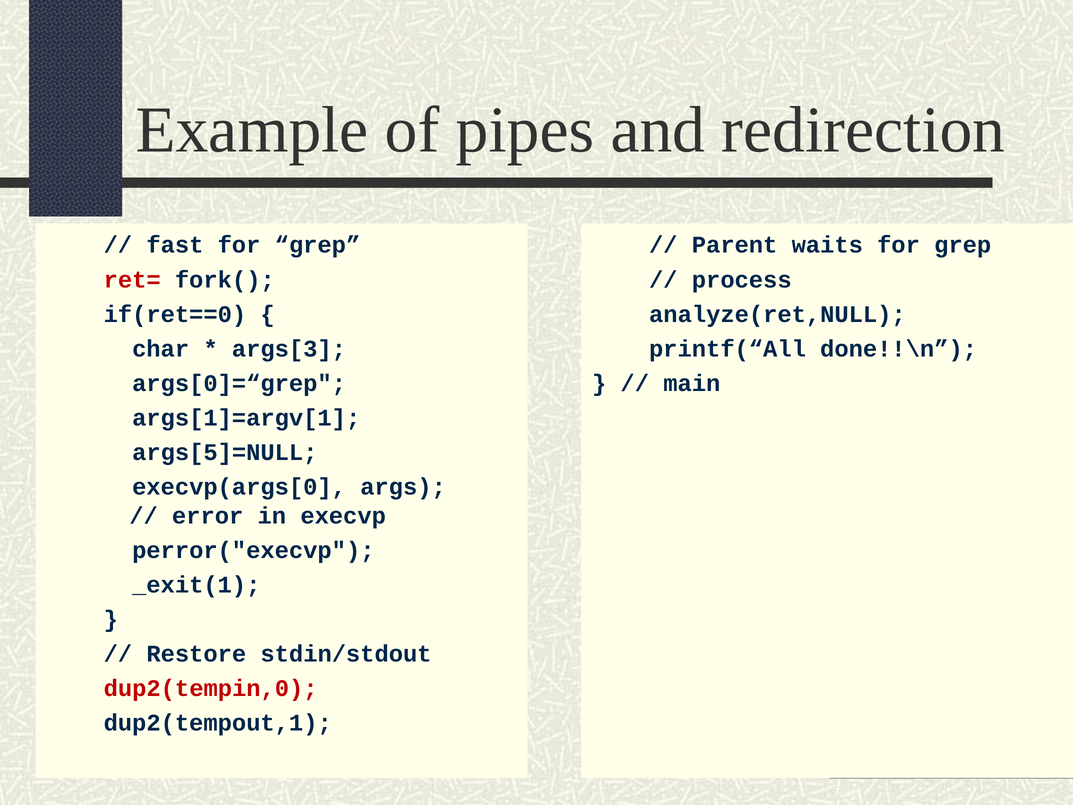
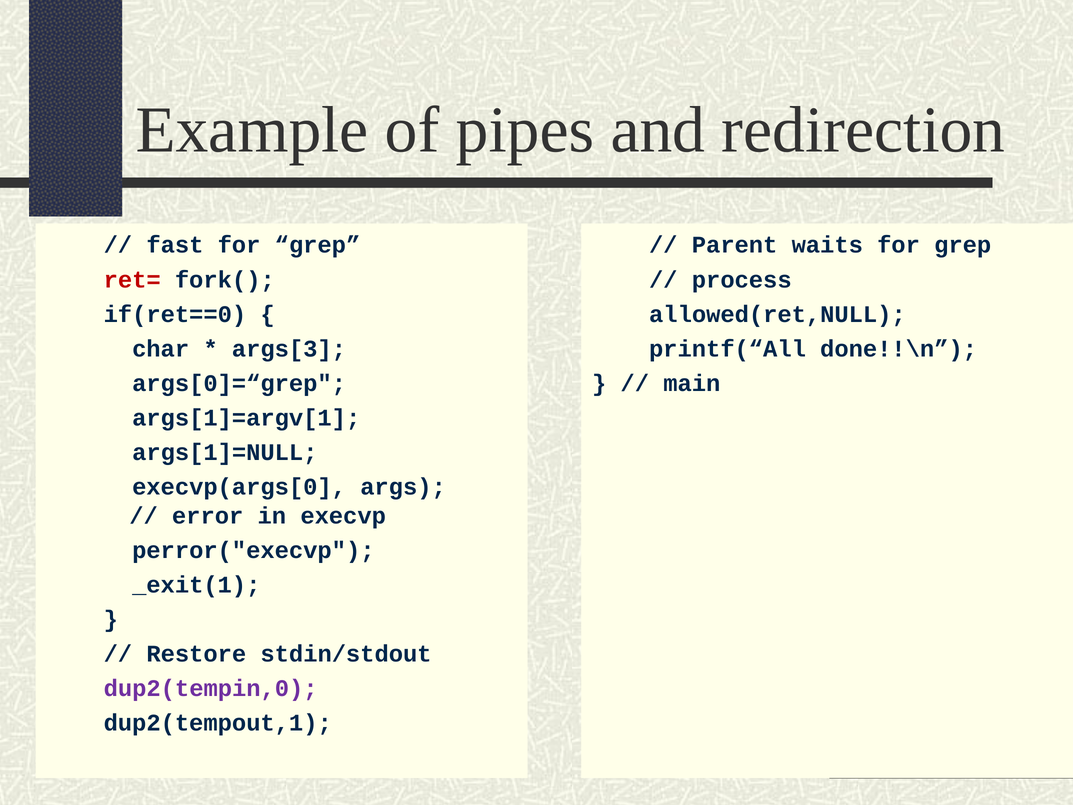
analyze(ret,NULL: analyze(ret,NULL -> allowed(ret,NULL (777, 314)
args[5]=NULL: args[5]=NULL -> args[1]=NULL (225, 452)
dup2(tempin,0 colour: red -> purple (211, 688)
